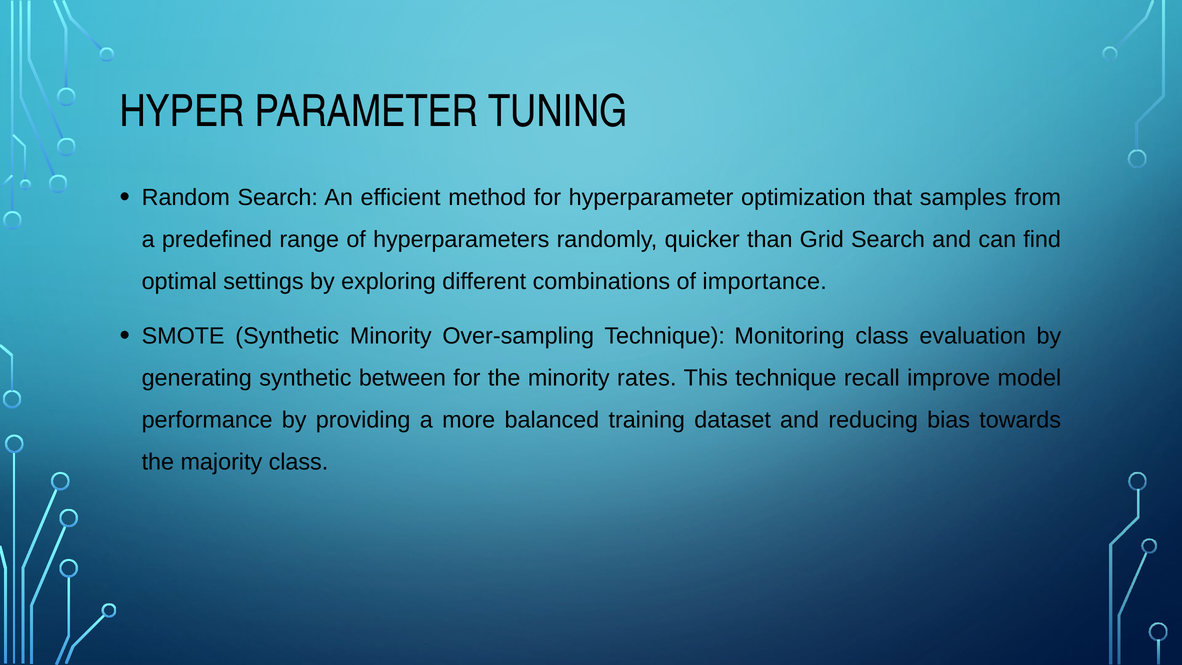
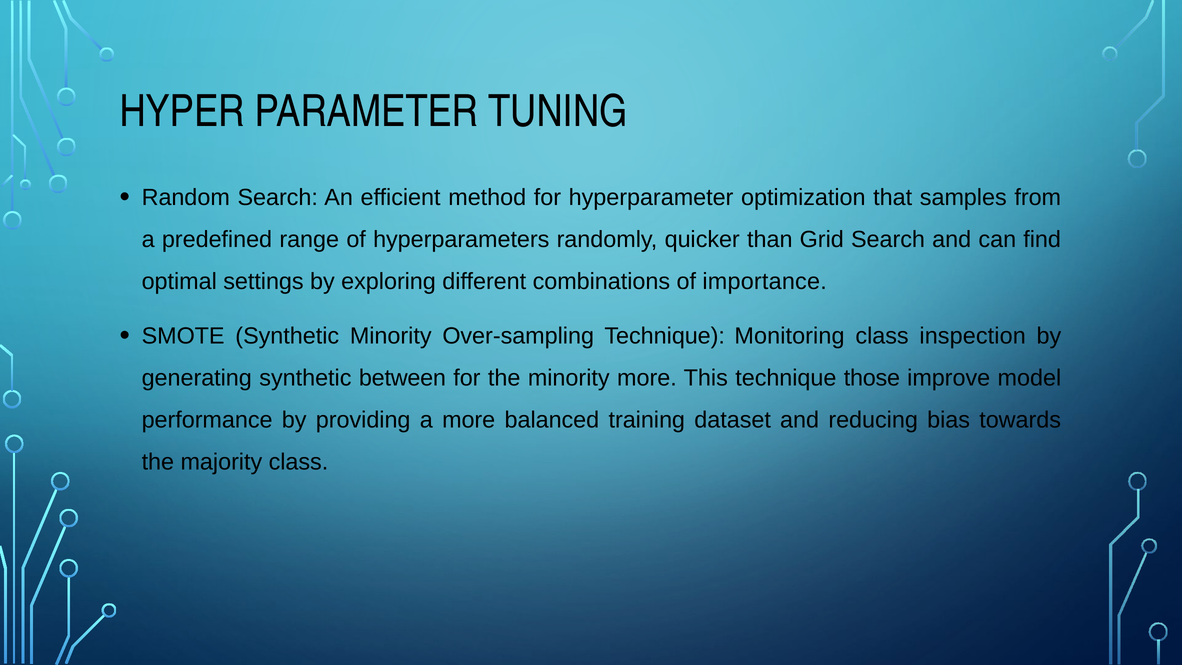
evaluation: evaluation -> inspection (973, 336)
minority rates: rates -> more (647, 378)
recall: recall -> those (872, 378)
